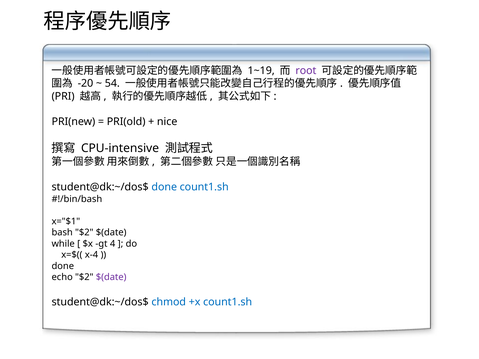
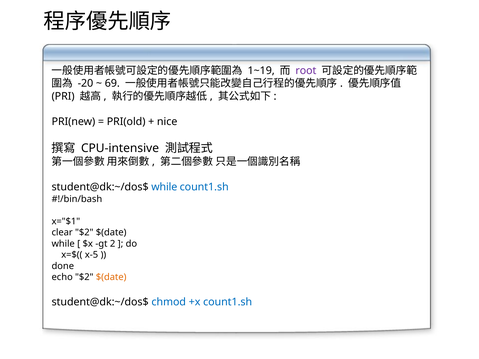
54: 54 -> 69 (112, 84)
student@dk:~/dos$ done: done -> while (164, 187)
bash: bash -> clear (62, 233)
4: 4 -> 2 (113, 244)
x-4: x-4 -> x-5 (91, 255)
$(date colour: purple -> orange (111, 277)
